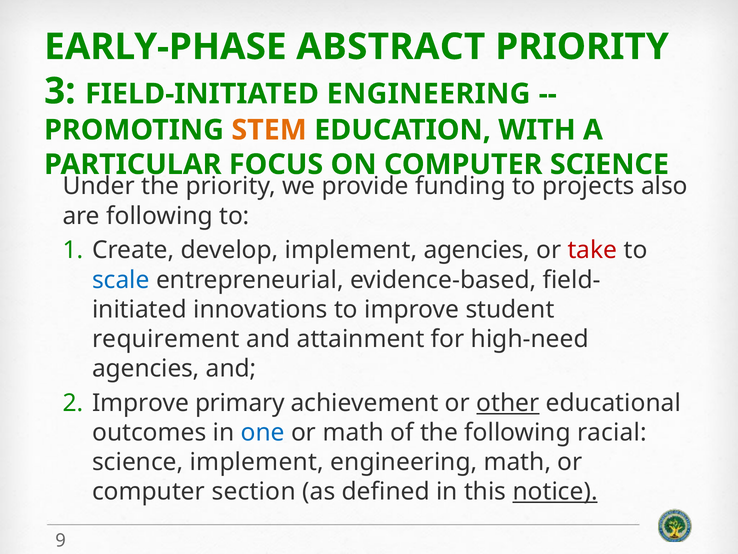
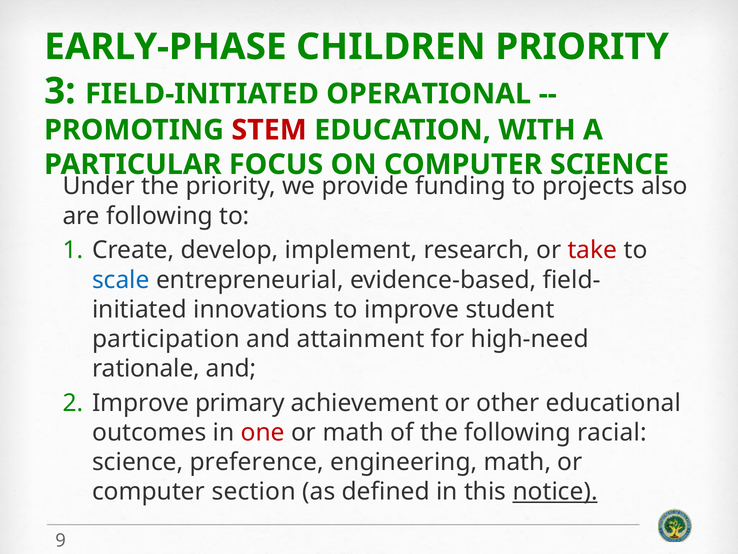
ABSTRACT: ABSTRACT -> CHILDREN (391, 47)
FIELD-INITIATED ENGINEERING: ENGINEERING -> OPERATIONAL (429, 94)
STEM colour: orange -> red (269, 130)
implement agencies: agencies -> research (477, 250)
requirement: requirement -> participation (166, 339)
agencies: agencies -> rationale (146, 368)
other underline: present -> none (508, 403)
one colour: blue -> red (263, 432)
science implement: implement -> preference (257, 462)
